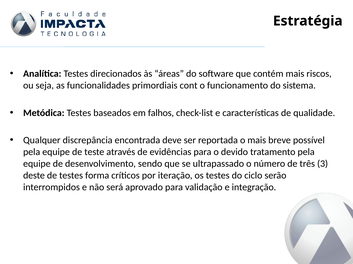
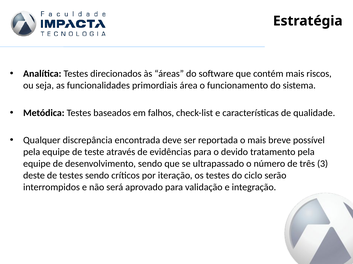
cont: cont -> área (189, 86)
testes forma: forma -> sendo (97, 176)
